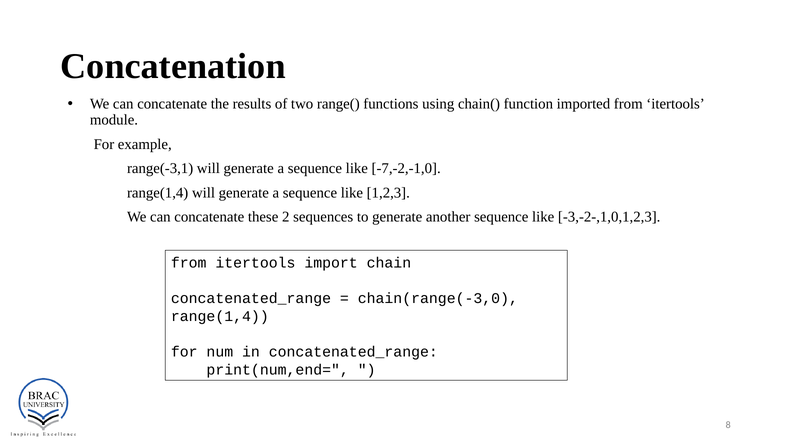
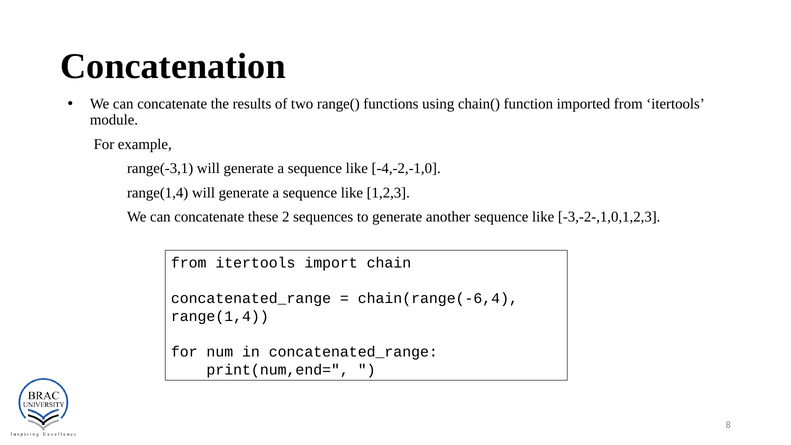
-7,-2,-1,0: -7,-2,-1,0 -> -4,-2,-1,0 (406, 168)
chain(range(-3,0: chain(range(-3,0 -> chain(range(-6,4 (438, 298)
